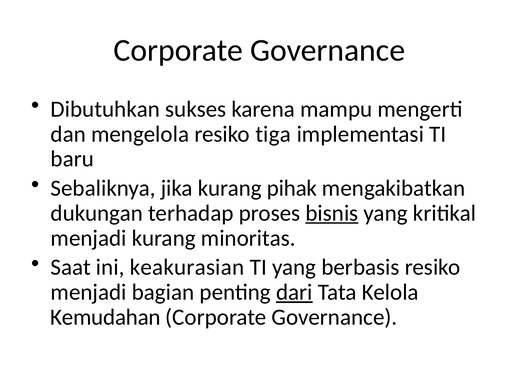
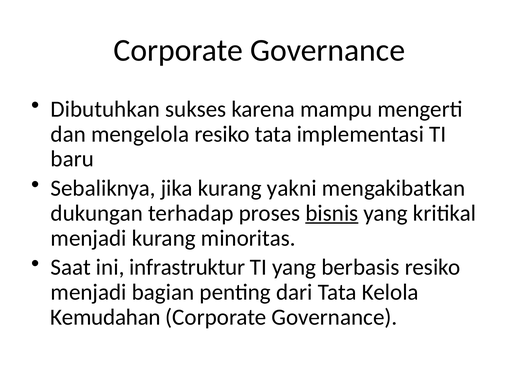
resiko tiga: tiga -> tata (273, 134)
pihak: pihak -> yakni (292, 188)
keakurasian: keakurasian -> infrastruktur (187, 267)
dari underline: present -> none (294, 292)
